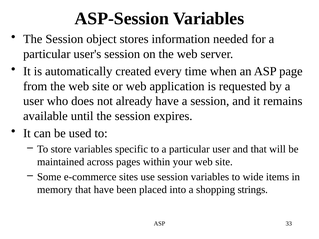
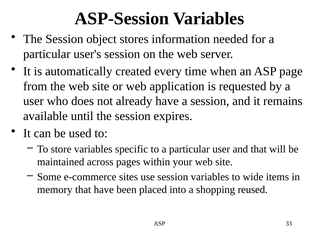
strings: strings -> reused (253, 190)
